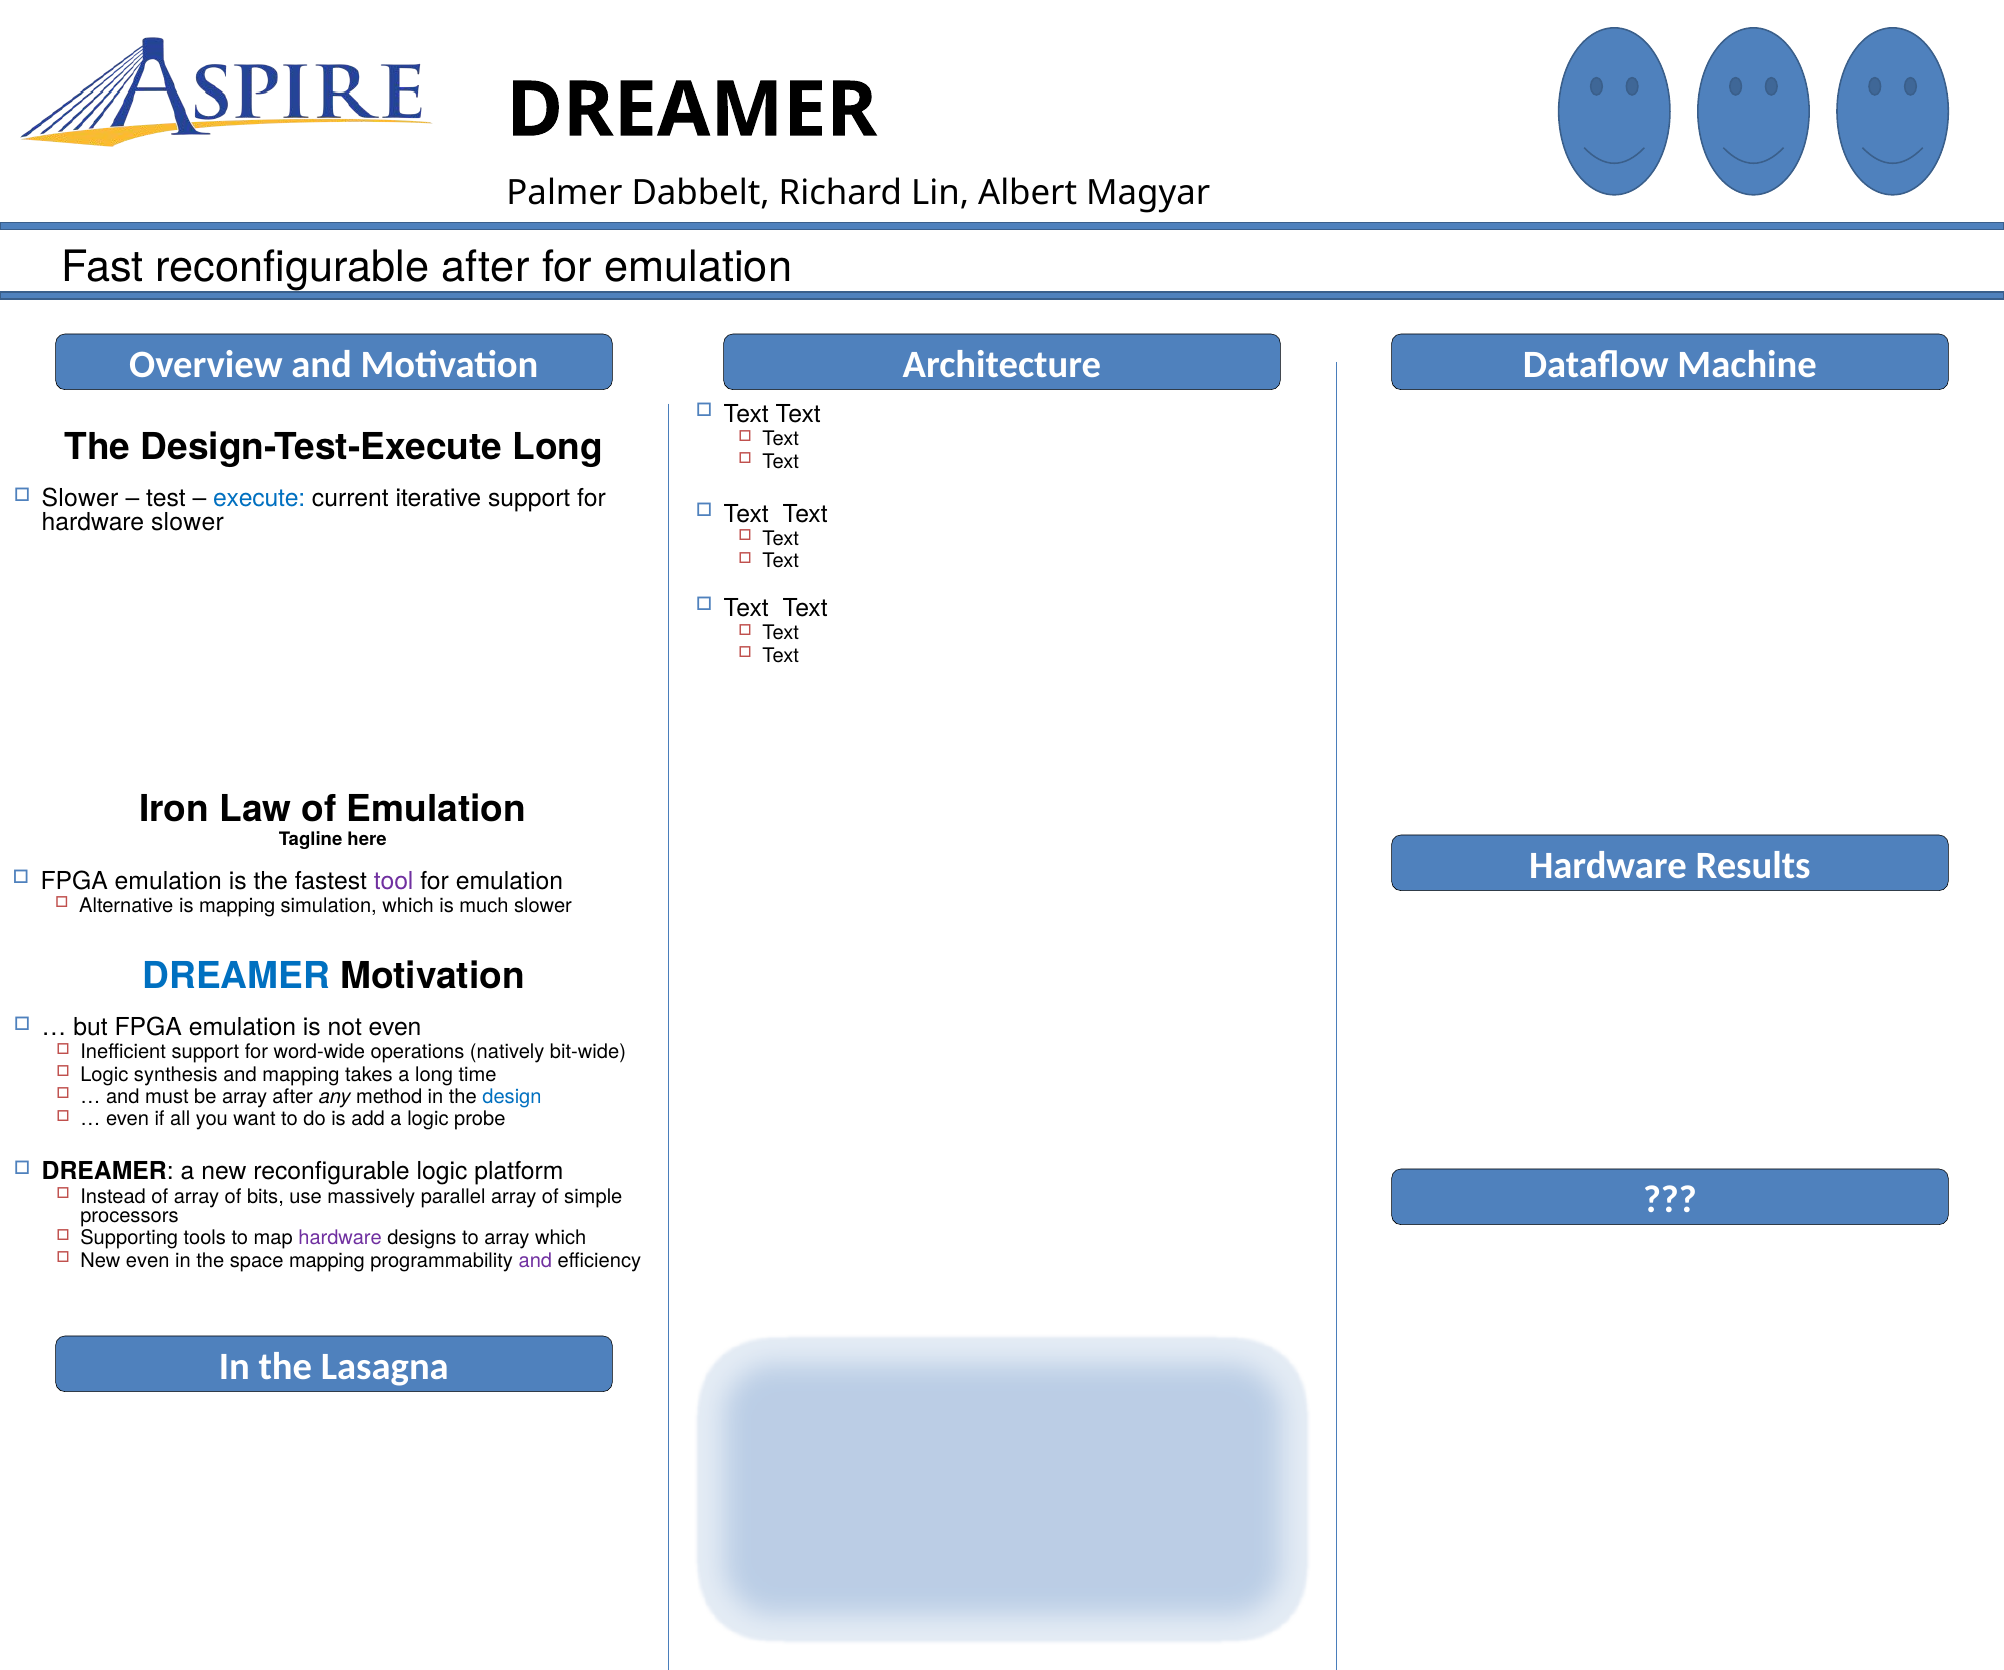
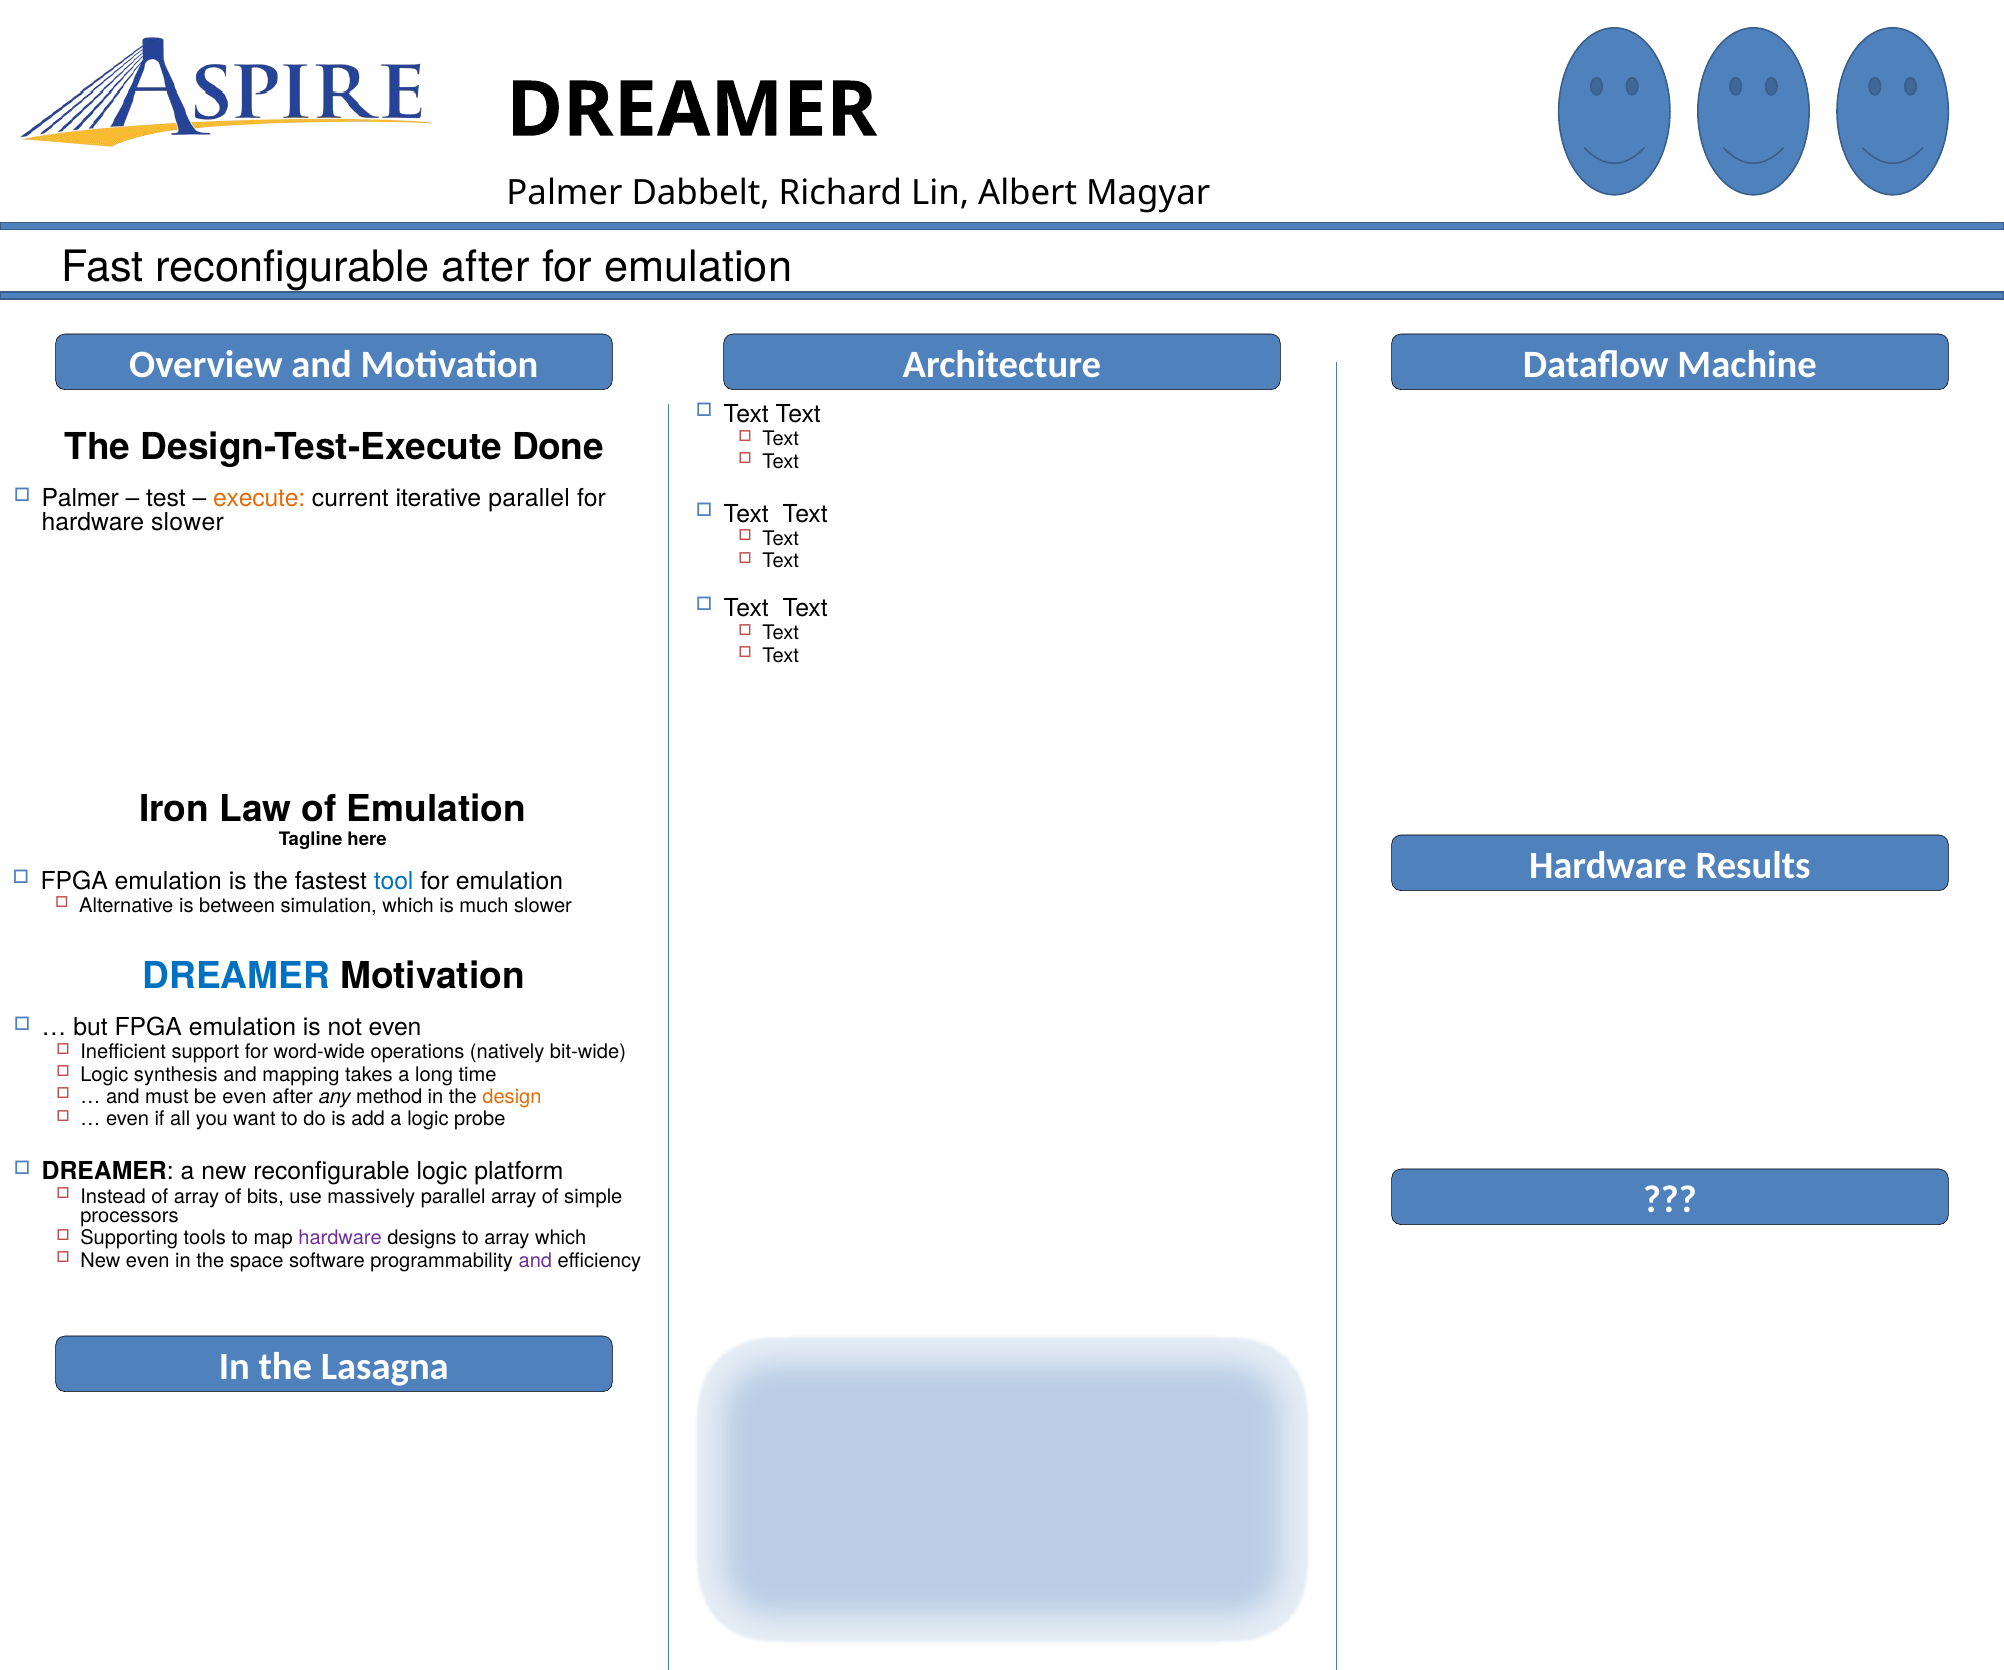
Design-Test-Execute Long: Long -> Done (558, 448)
Slower: Slower -> Palmer (80, 499)
execute colour: blue -> orange (259, 499)
iterative support: support -> parallel (529, 499)
tool colour: purple -> blue (394, 881)
is mapping: mapping -> between (237, 906)
be array: array -> even (244, 1097)
design colour: blue -> orange (512, 1097)
space mapping: mapping -> software (327, 1260)
